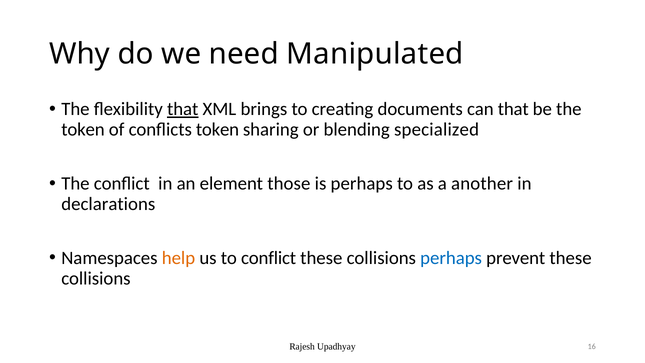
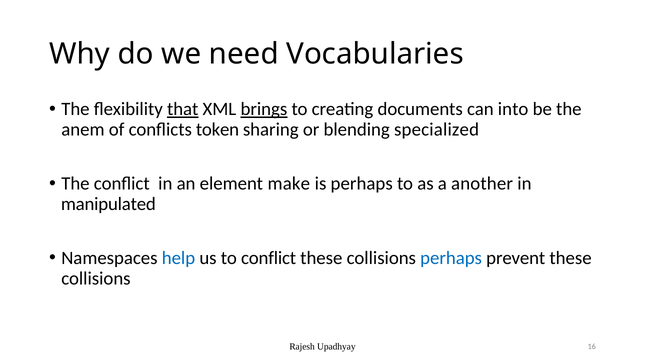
Manipulated: Manipulated -> Vocabularies (375, 54)
brings underline: none -> present (264, 109)
can that: that -> into (513, 109)
token: token -> anem (83, 129)
those: those -> make (289, 183)
declarations: declarations -> manipulated (108, 204)
help colour: orange -> blue (178, 258)
